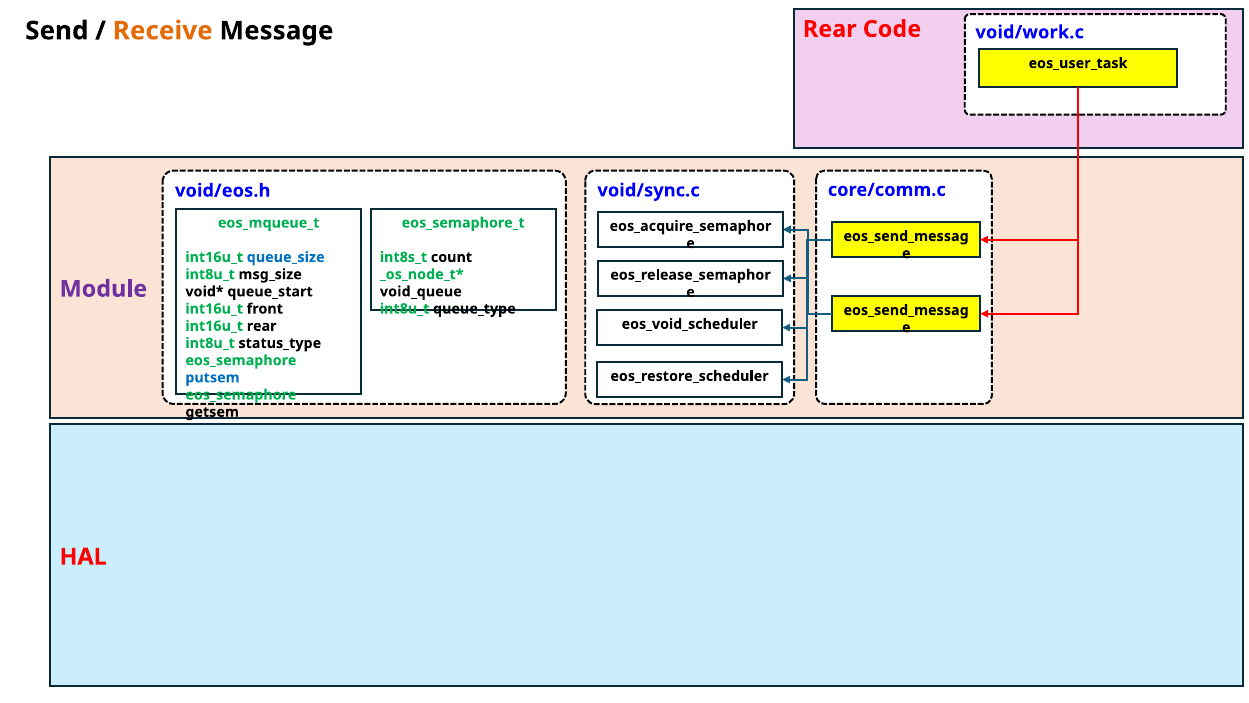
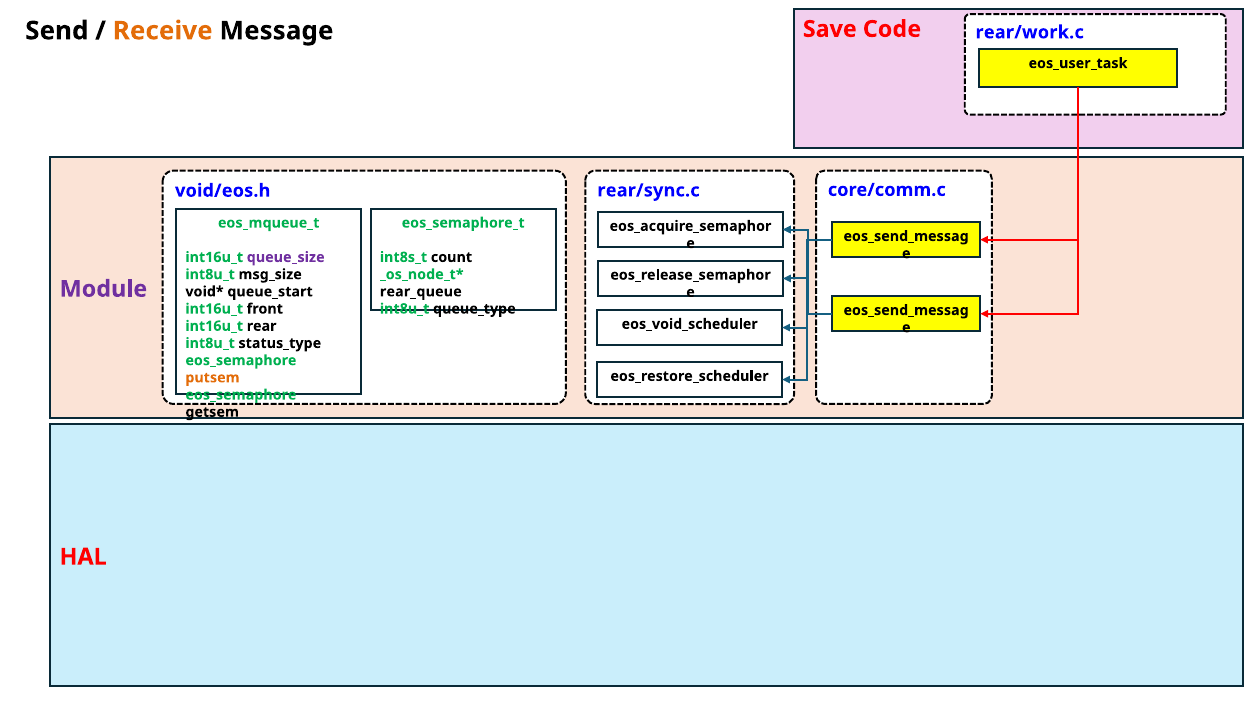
Rear: Rear -> Save (830, 29)
void/work.c: void/work.c -> rear/work.c (1030, 32)
void/sync.c: void/sync.c -> rear/sync.c (649, 190)
queue_size colour: blue -> purple (286, 257)
void_queue: void_queue -> rear_queue (421, 291)
putsem colour: blue -> orange (212, 377)
